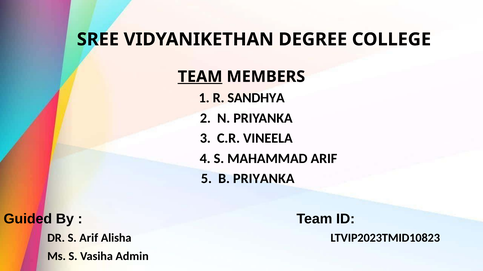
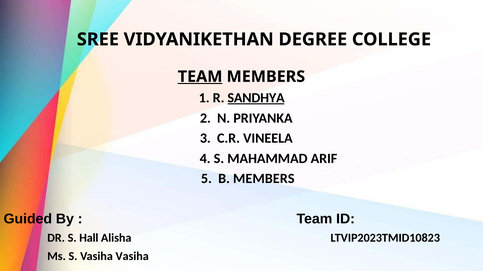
SANDHYA underline: none -> present (256, 98)
B PRIYANKA: PRIYANKA -> MEMBERS (264, 179)
S Arif: Arif -> Hall (89, 239)
Vasiha Admin: Admin -> Vasiha (132, 257)
